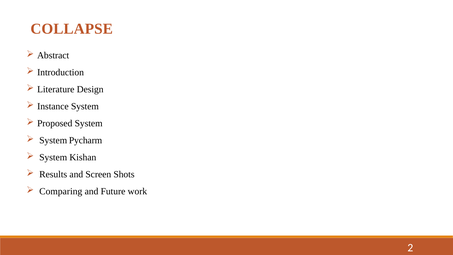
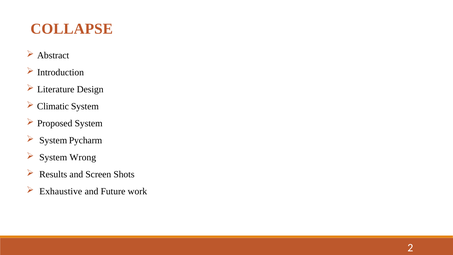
Instance: Instance -> Climatic (53, 106)
Kishan: Kishan -> Wrong (83, 157)
Comparing: Comparing -> Exhaustive (61, 191)
